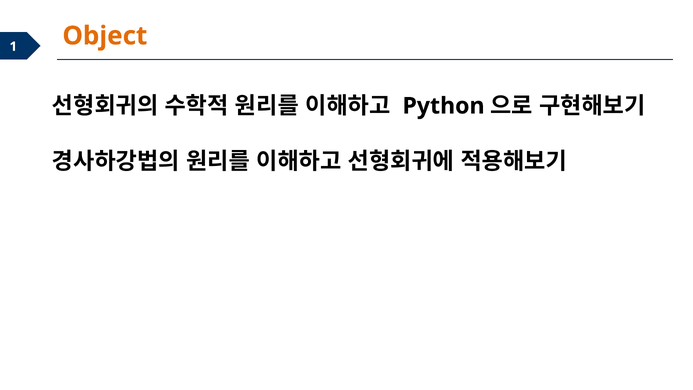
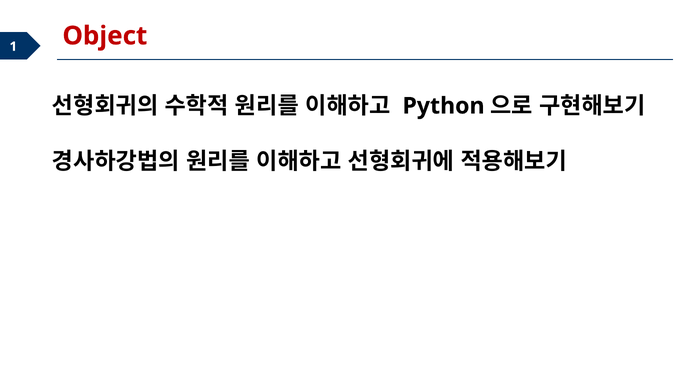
Object colour: orange -> red (105, 36)
